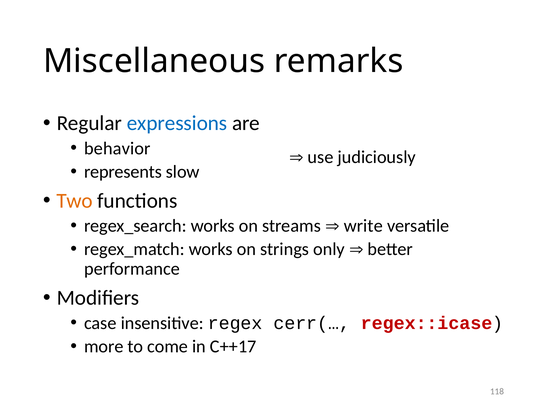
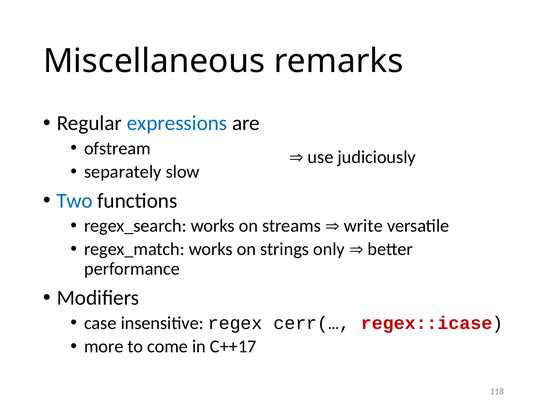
behavior: behavior -> ofstream (117, 148)
represents: represents -> separately (123, 172)
Two colour: orange -> blue (75, 201)
